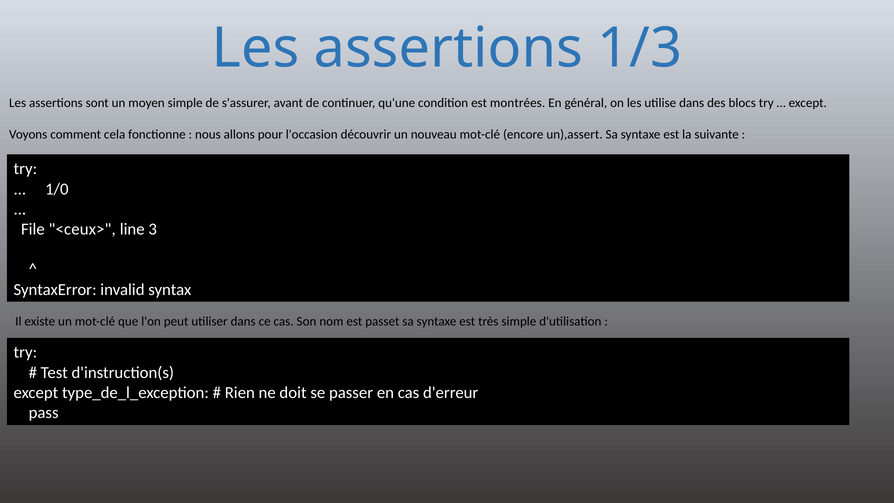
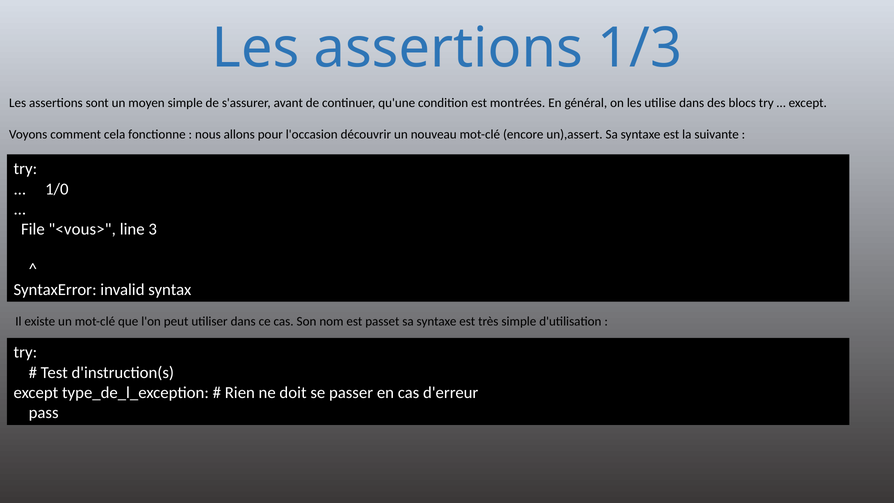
<ceux>: <ceux> -> <vous> (82, 229)
